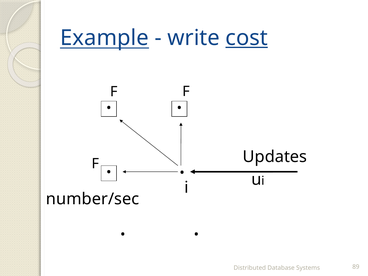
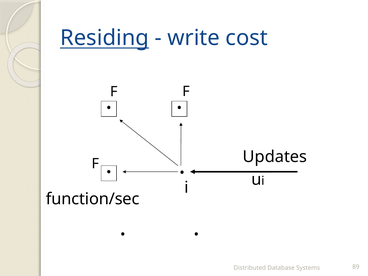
Example: Example -> Residing (105, 38)
cost underline: present -> none (247, 38)
number/sec: number/sec -> function/sec (93, 199)
